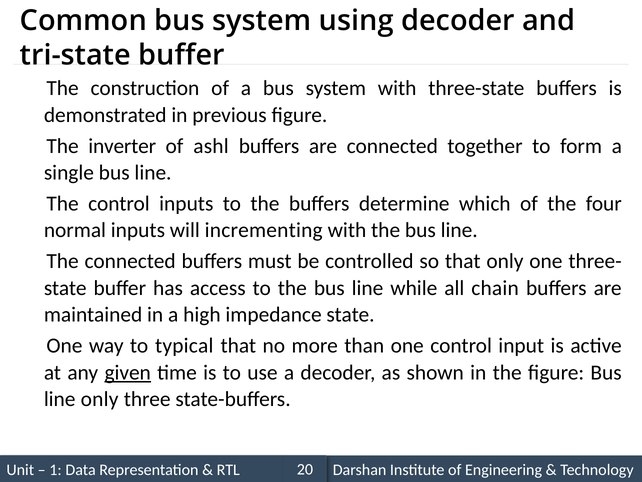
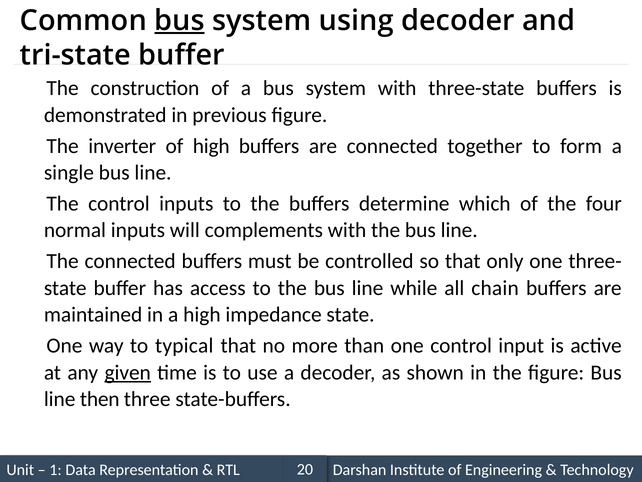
bus underline: none -> present (179, 20)
of ashl: ashl -> high (211, 146)
incrementing: incrementing -> complements (264, 230)
line only: only -> then (100, 399)
